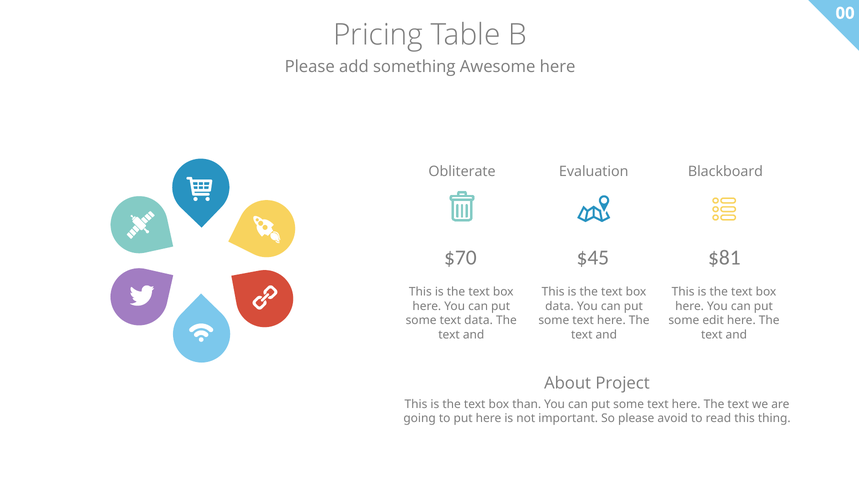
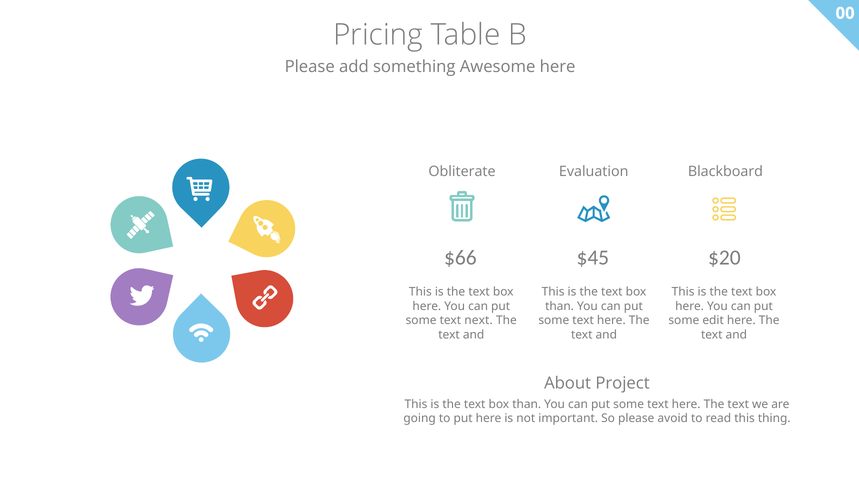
$70: $70 -> $66 (460, 258)
$81: $81 -> $20 (724, 258)
data: data -> than (560, 306)
text data: data -> next (479, 321)
